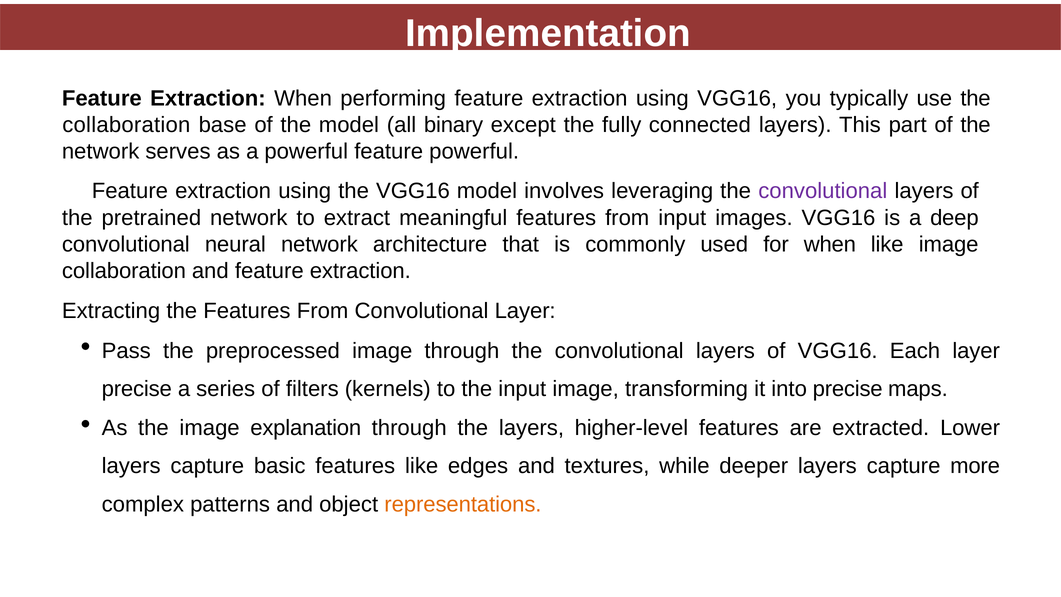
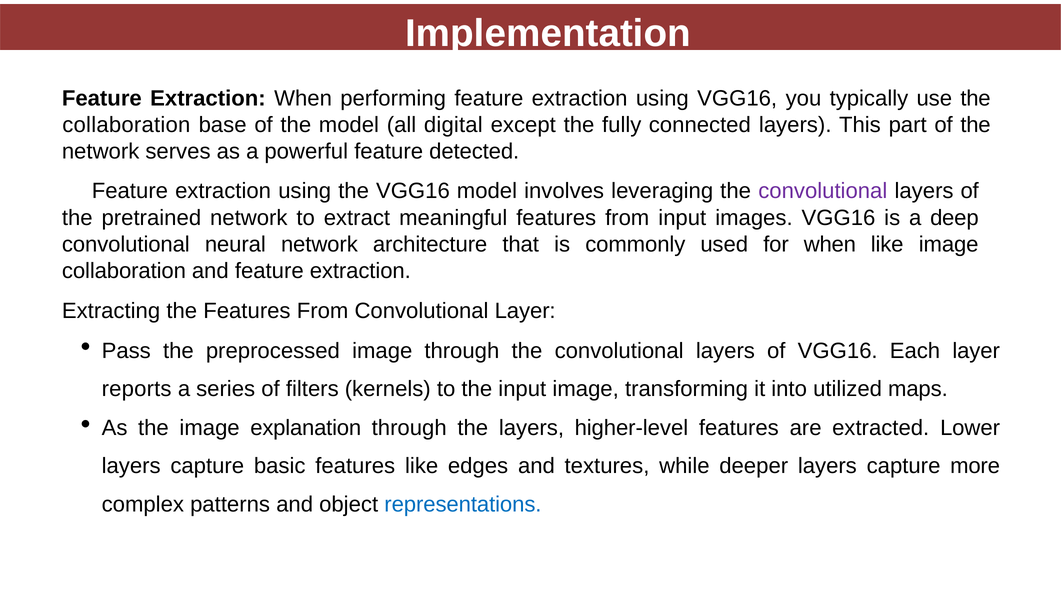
binary: binary -> digital (453, 125)
feature powerful: powerful -> detected (474, 151)
precise: precise -> reports (137, 389)
into precise: precise -> utilized (848, 389)
representations colour: orange -> blue (463, 504)
